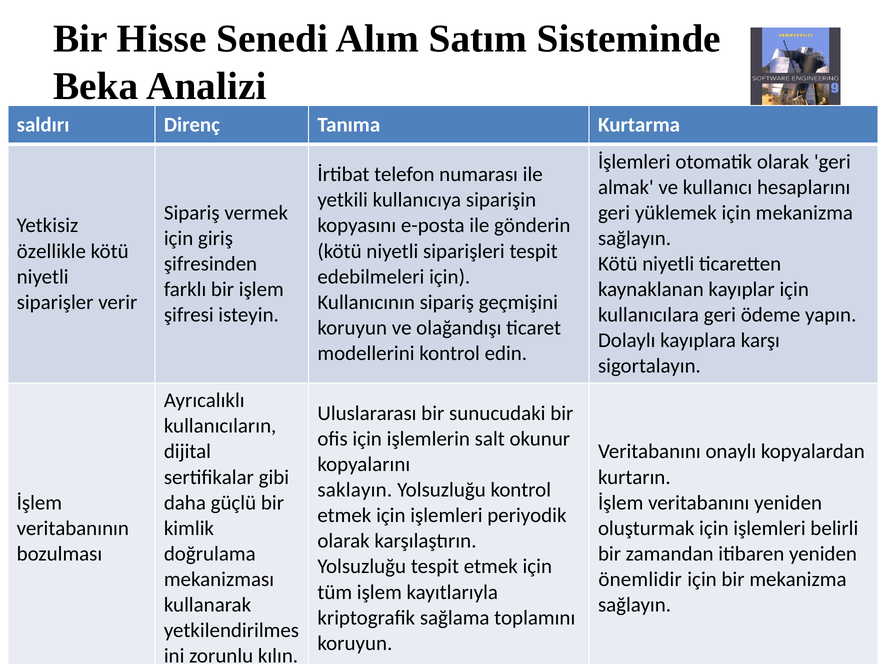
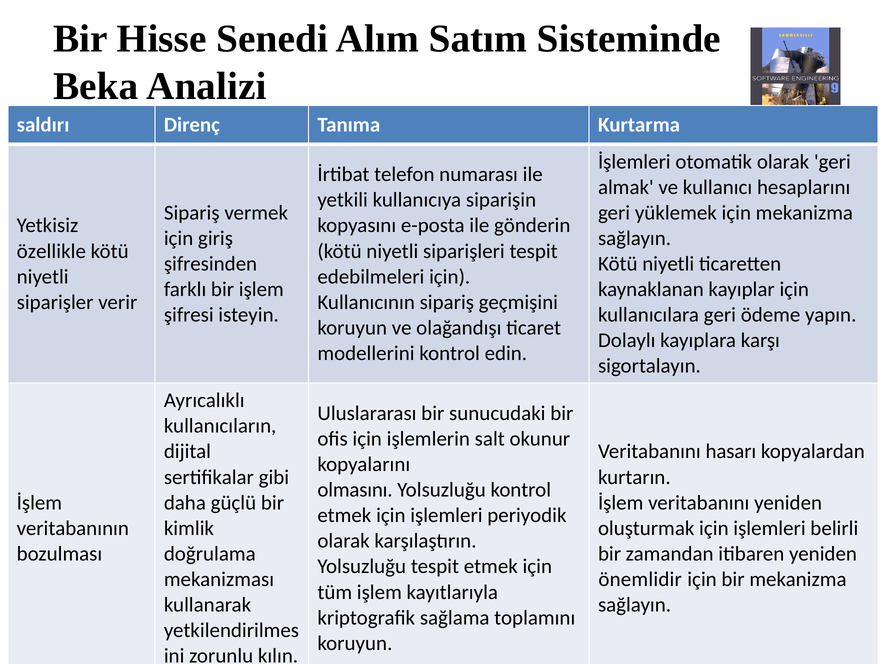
onaylı: onaylı -> hasarı (731, 452)
saklayın: saklayın -> olmasını (355, 490)
